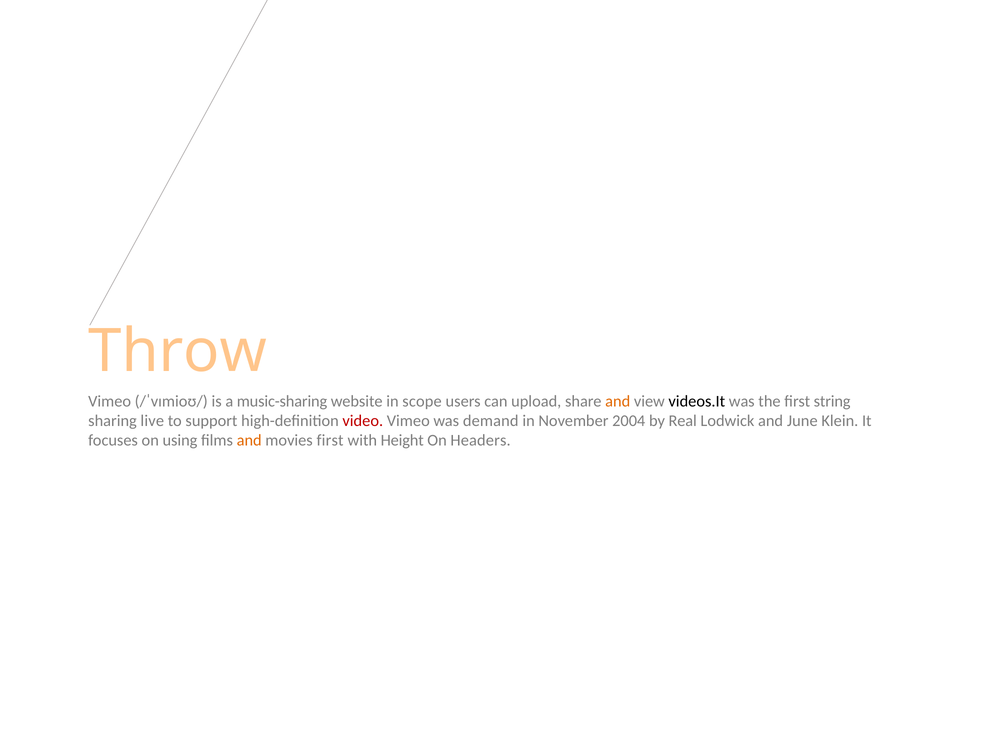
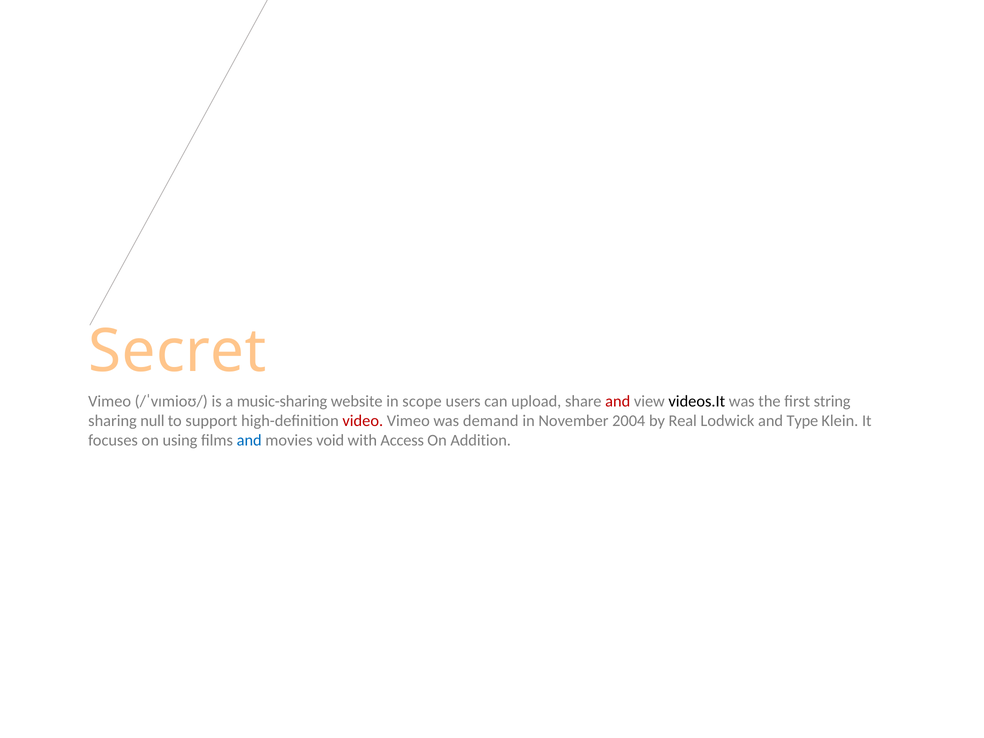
Throw: Throw -> Secret (177, 351)
and colour: orange -> red (618, 401)
live: live -> null (152, 421)
June: June -> Type (802, 421)
and colour: orange -> blue (249, 441)
movies first: first -> void (330, 441)
Height: Height -> Access (402, 441)
Headers: Headers -> Addition (481, 441)
